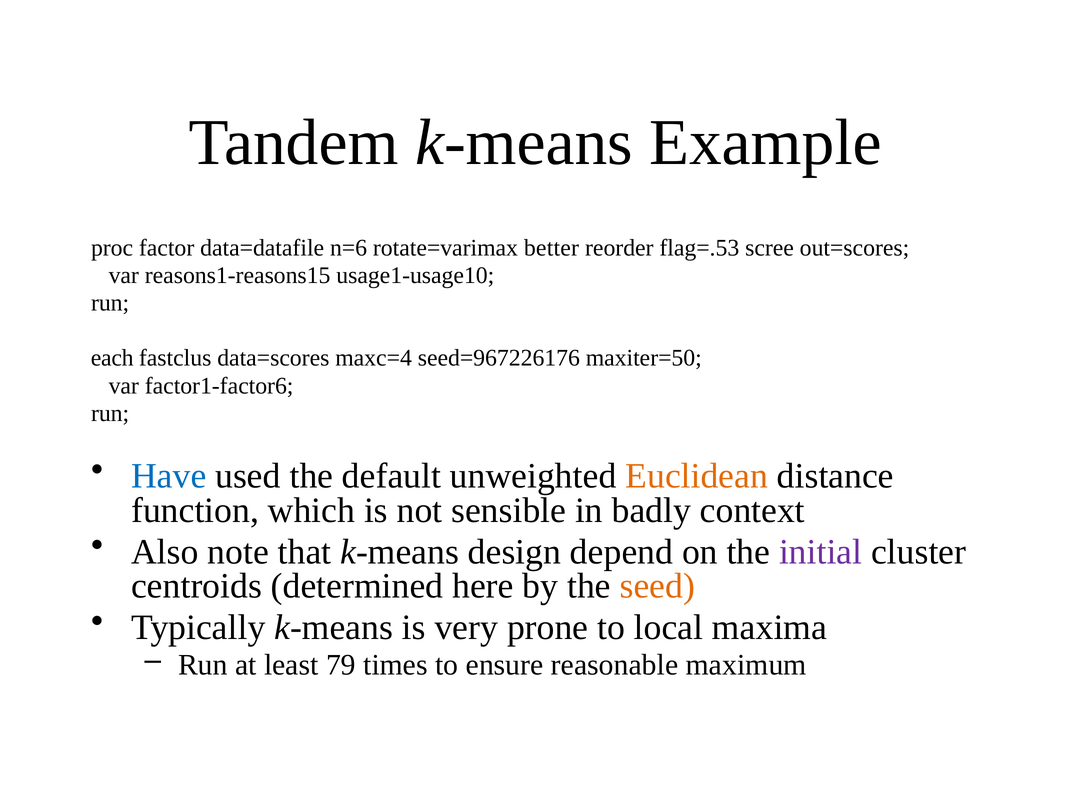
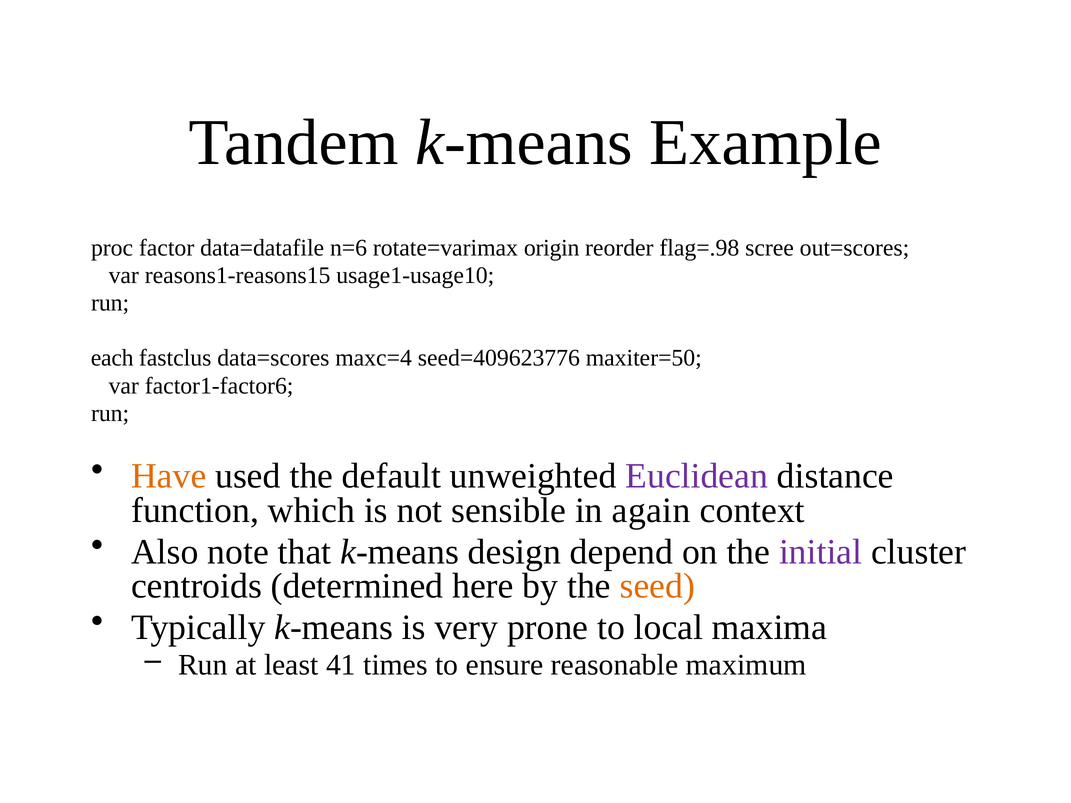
better: better -> origin (552, 248)
flag=.53: flag=.53 -> flag=.98 (699, 248)
seed=967226176: seed=967226176 -> seed=409623776 (499, 358)
Have colour: blue -> orange (169, 476)
Euclidean colour: orange -> purple (697, 476)
badly: badly -> again (651, 511)
79: 79 -> 41 (341, 665)
